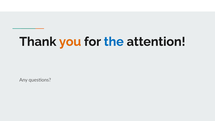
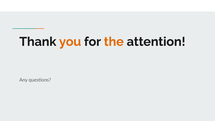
the colour: blue -> orange (114, 42)
